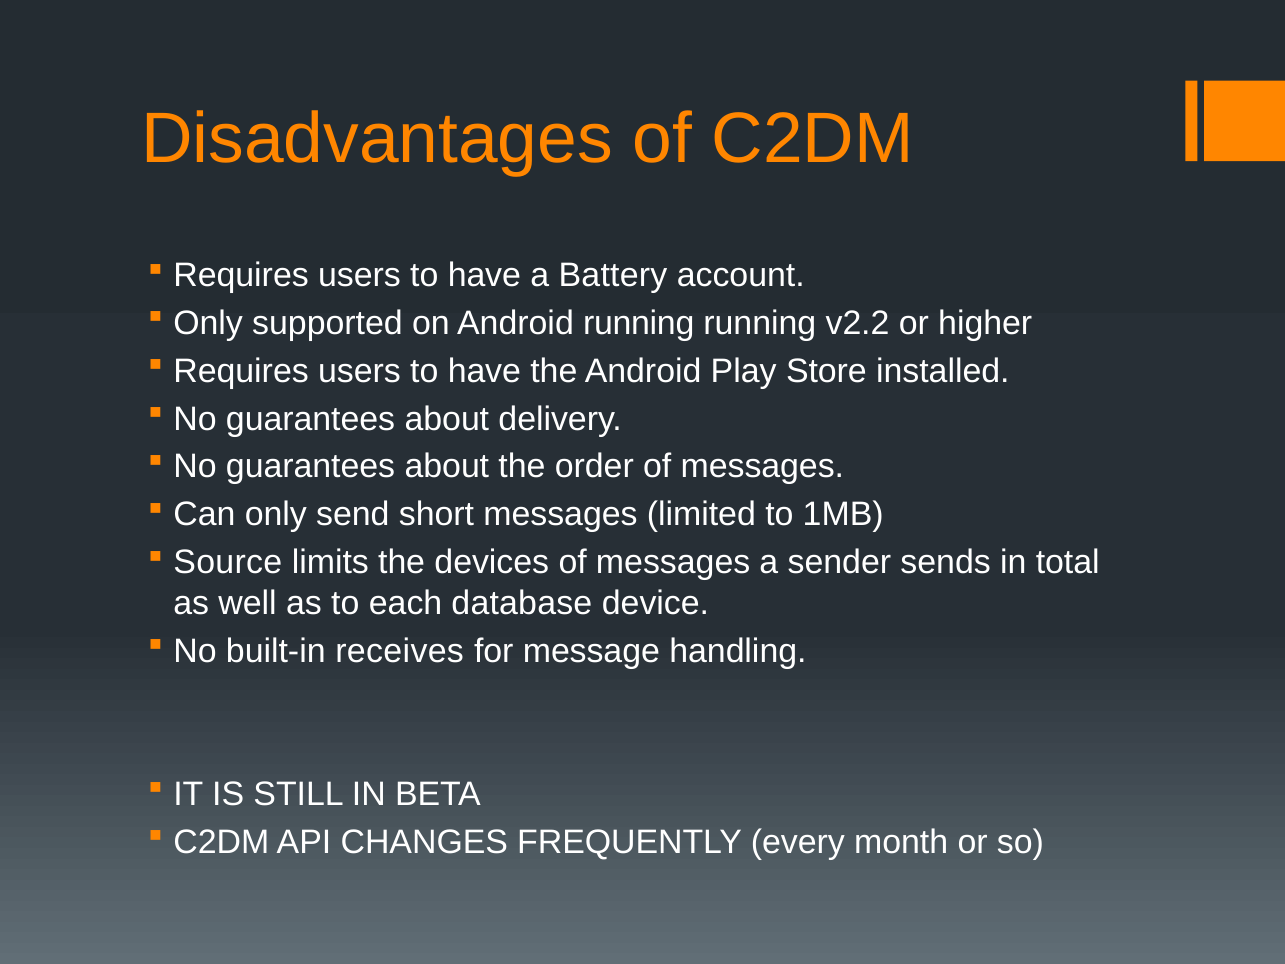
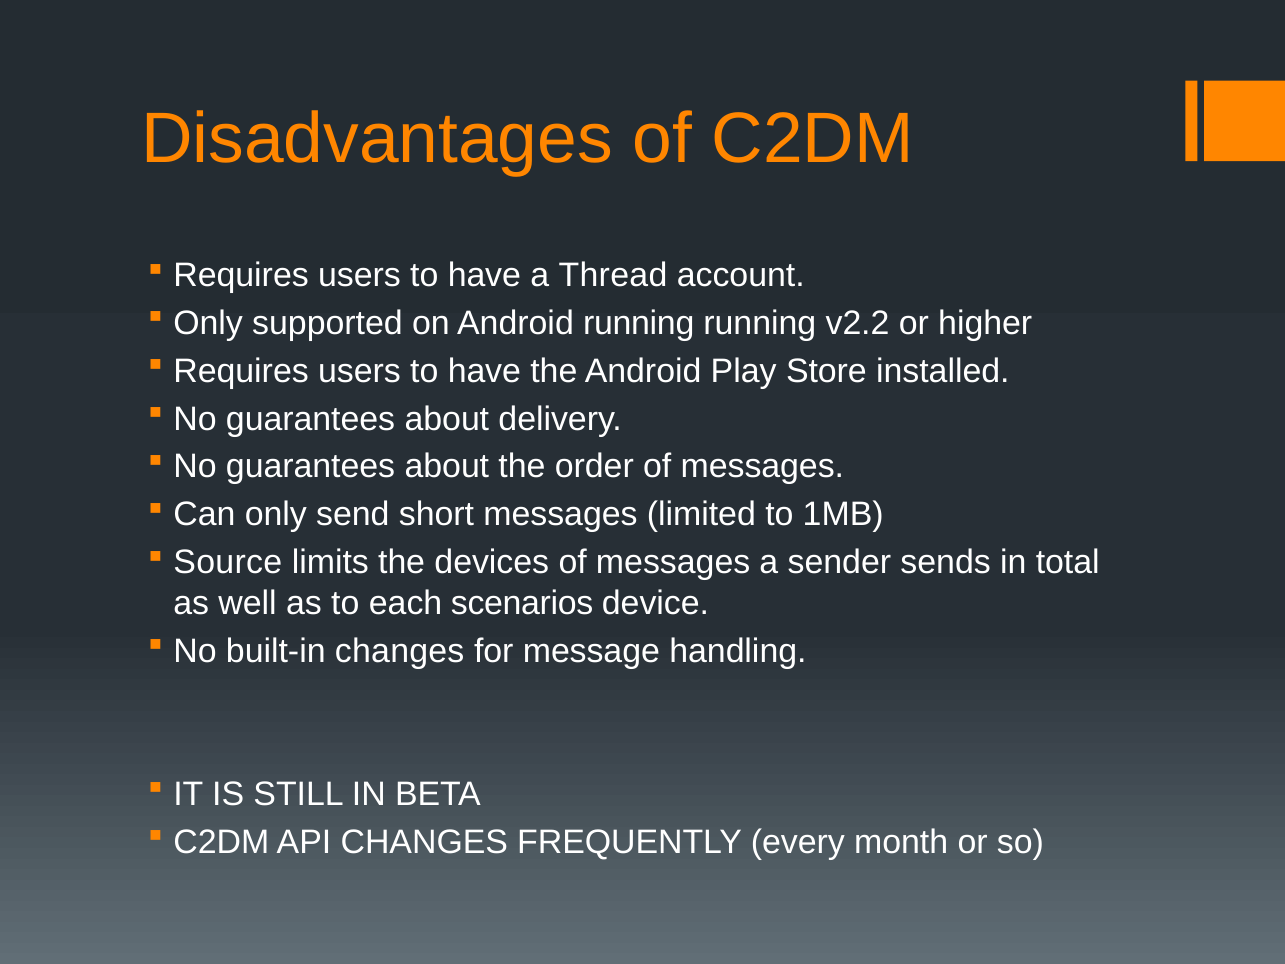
Battery: Battery -> Thread (613, 275)
database: database -> scenarios (522, 603)
built-in receives: receives -> changes (400, 651)
